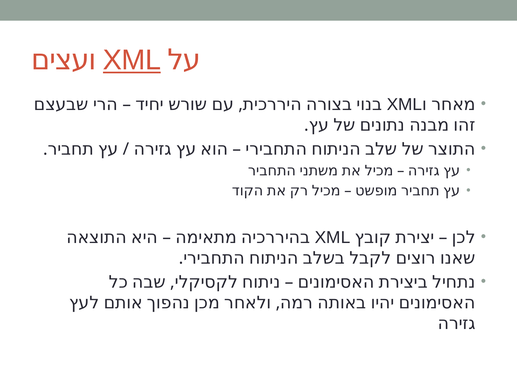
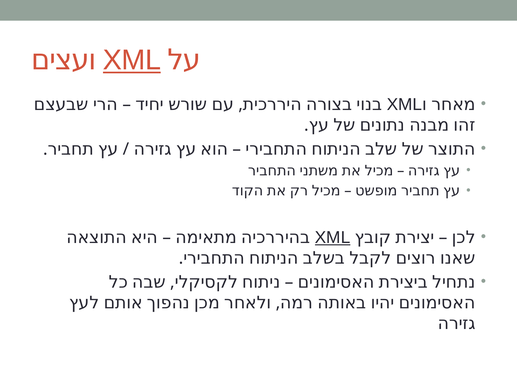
XML underline: none -> present (333, 238)
